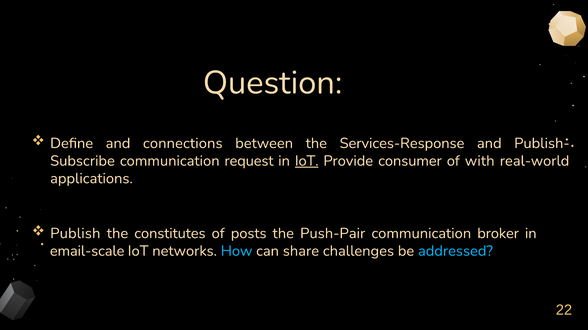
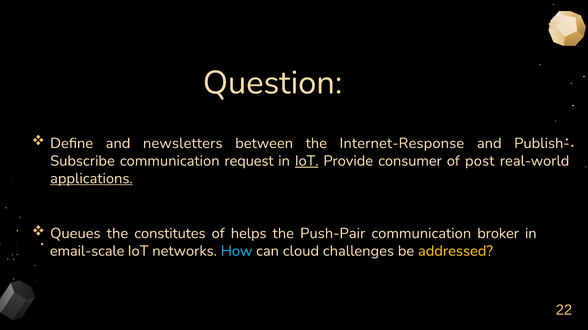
connections: connections -> newsletters (183, 144)
Services-Response: Services-Response -> Internet-Response (402, 144)
with: with -> post (480, 161)
applications underline: none -> present (91, 179)
Publish: Publish -> Queues (75, 234)
posts: posts -> helps (249, 234)
share: share -> cloud (301, 251)
addressed colour: light blue -> yellow (455, 251)
